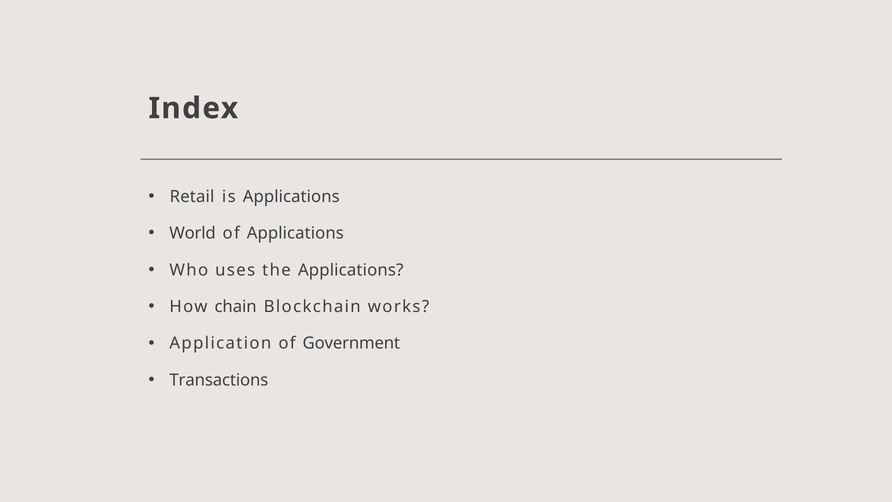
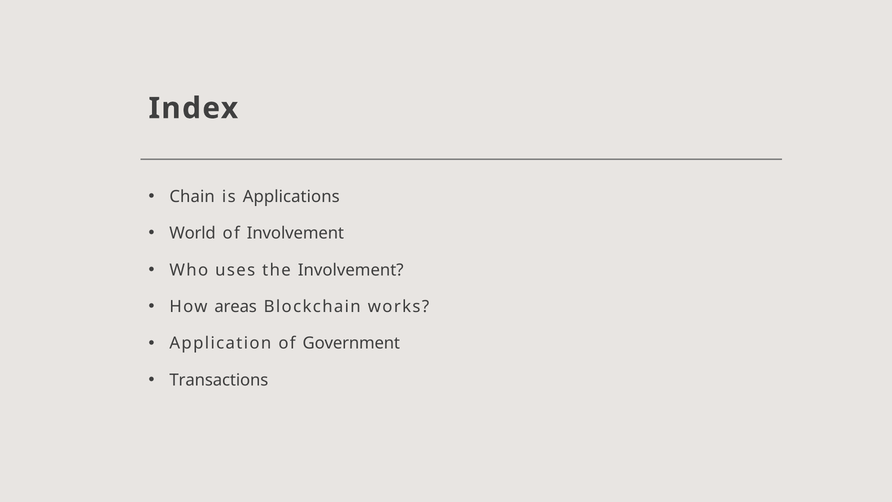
Retail: Retail -> Chain (192, 196)
of Applications: Applications -> Involvement (295, 233)
the Applications: Applications -> Involvement (351, 270)
chain: chain -> areas (236, 307)
